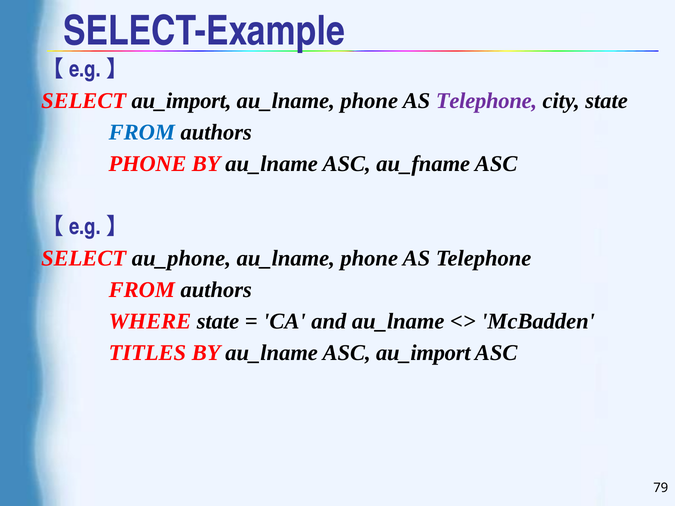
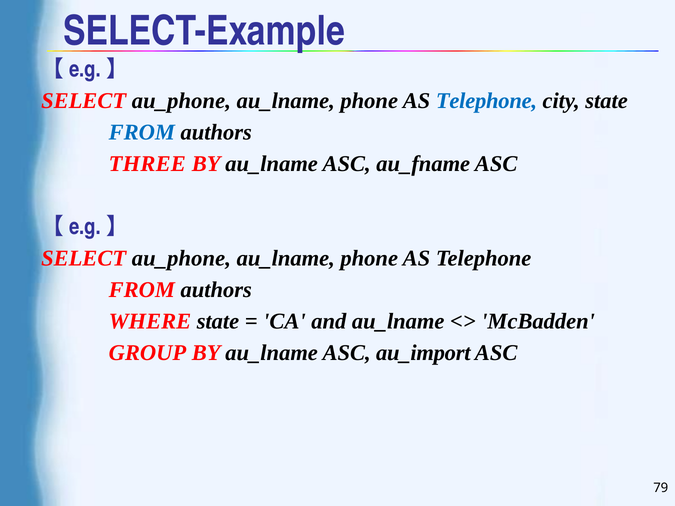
au_import: au_import -> au_phone (181, 101)
Telephone colour: purple -> blue (487, 101)
PHONE: PHONE -> THREE (147, 164)
TITLES: TITLES -> GROUP (147, 353)
